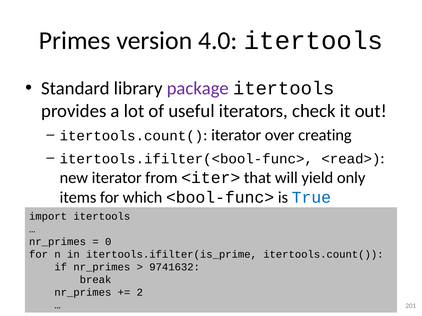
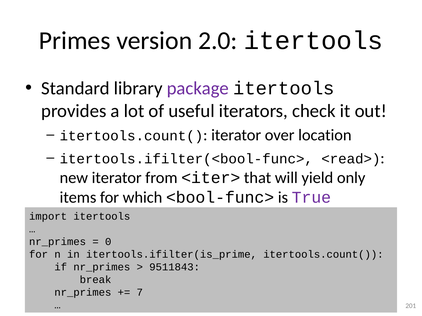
4.0: 4.0 -> 2.0 (218, 41)
creating: creating -> location (325, 135)
True colour: blue -> purple (311, 198)
9741632: 9741632 -> 9511843 (175, 267)
2: 2 -> 7 (140, 293)
